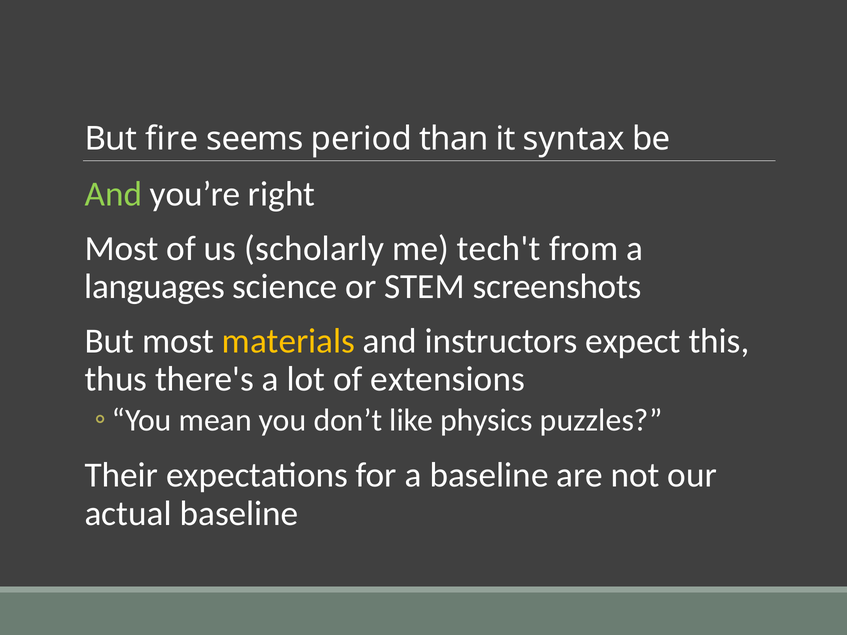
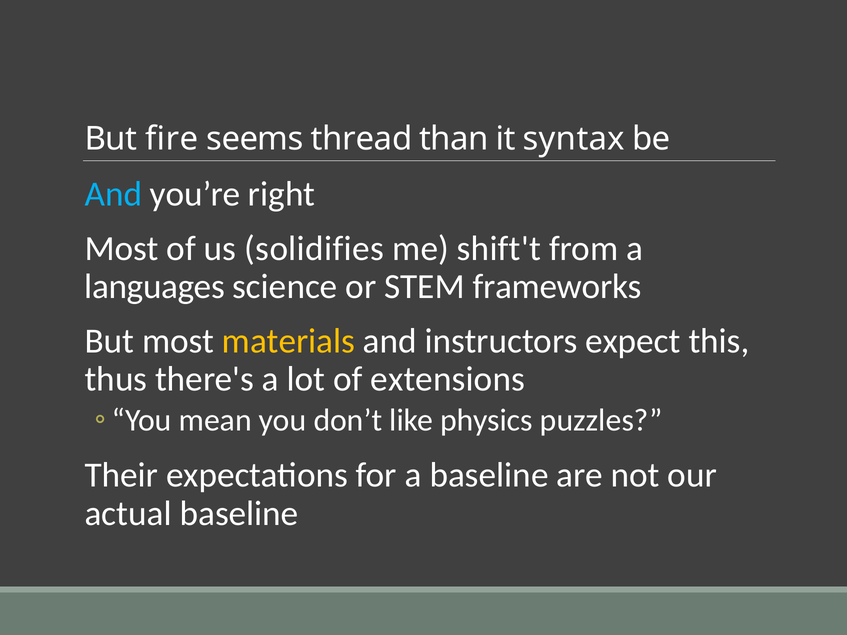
period: period -> thread (362, 139)
And colour: light green -> light blue (113, 194)
scholarly: scholarly -> solidifies (314, 249)
tech't: tech't -> shift't (499, 249)
screenshots: screenshots -> frameworks (557, 287)
